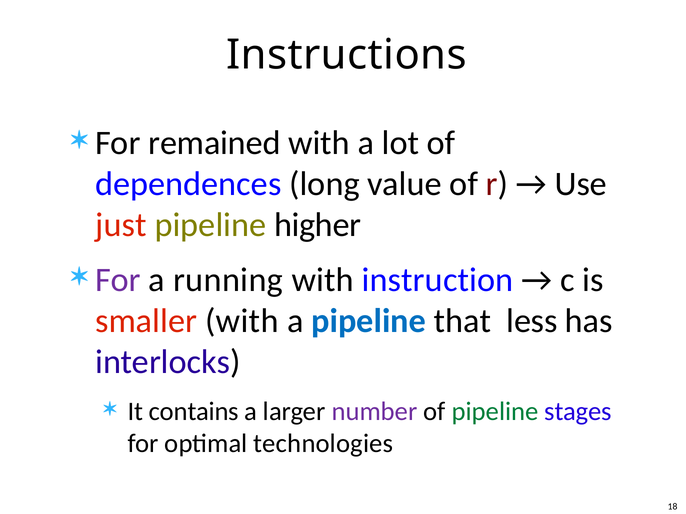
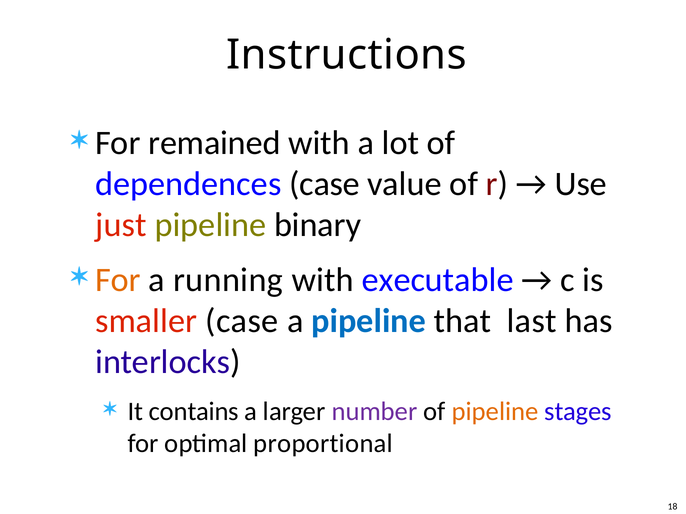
dependences long: long -> case (325, 184)
higher: higher -> binary (318, 225)
For colour: purple -> orange (118, 280)
instruction: instruction -> executable (438, 280)
smaller with: with -> case (242, 321)
less: less -> last (532, 321)
pipeline colour: green -> orange (495, 412)
technologies: technologies -> proportional (323, 444)
